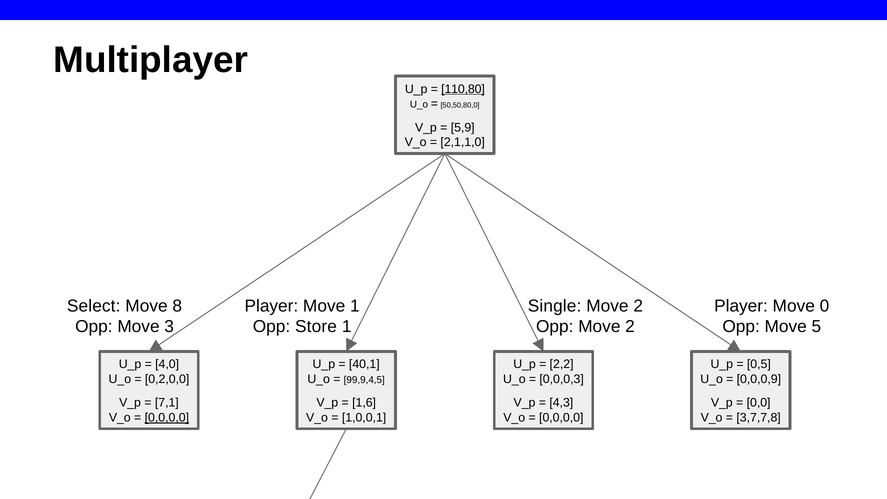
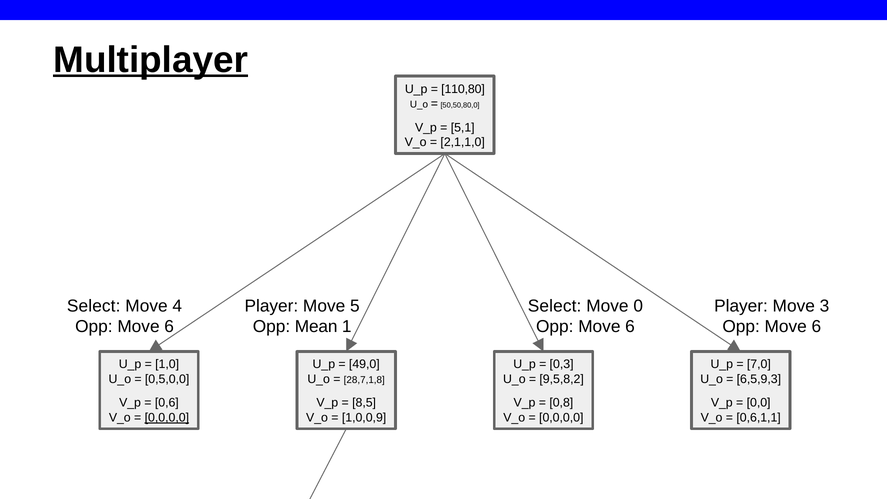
Multiplayer underline: none -> present (151, 60)
110,80 underline: present -> none (463, 89)
5,9: 5,9 -> 5,1 (463, 128)
8: 8 -> 4 (177, 306)
Move 1: 1 -> 5 (355, 306)
Single: Single -> Select (555, 306)
2: 2 -> 0 (638, 306)
0: 0 -> 3 (825, 306)
3: 3 -> 6 (169, 327)
Store: Store -> Mean (316, 327)
2: 2 -> 6 (630, 327)
5: 5 -> 6 (816, 327)
4,0: 4,0 -> 1,0 (167, 364)
40,1: 40,1 -> 49,0 (364, 364)
2,2: 2,2 -> 0,3 (562, 364)
0,5: 0,5 -> 7,0 (759, 364)
0,2,0,0: 0,2,0,0 -> 0,5,0,0 (167, 379)
99,9,4,5: 99,9,4,5 -> 28,7,1,8 (364, 380)
0,0,0,3: 0,0,0,3 -> 9,5,8,2 (562, 379)
0,0,0,9: 0,0,0,9 -> 6,5,9,3 (759, 379)
7,1: 7,1 -> 0,6 (167, 403)
1,6: 1,6 -> 8,5 (364, 403)
4,3: 4,3 -> 0,8 (561, 403)
1,0,0,1: 1,0,0,1 -> 1,0,0,9 (364, 418)
3,7,7,8: 3,7,7,8 -> 0,6,1,1 (759, 418)
